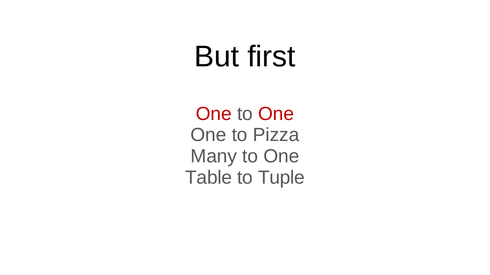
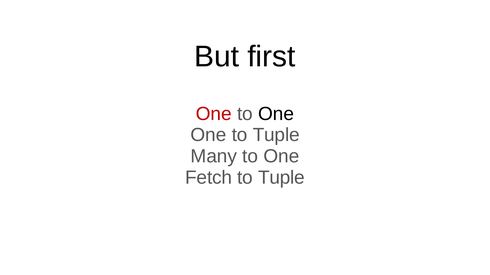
One colour: red -> black (276, 114)
One to Pizza: Pizza -> Tuple (276, 135)
Table: Table -> Fetch (209, 178)
